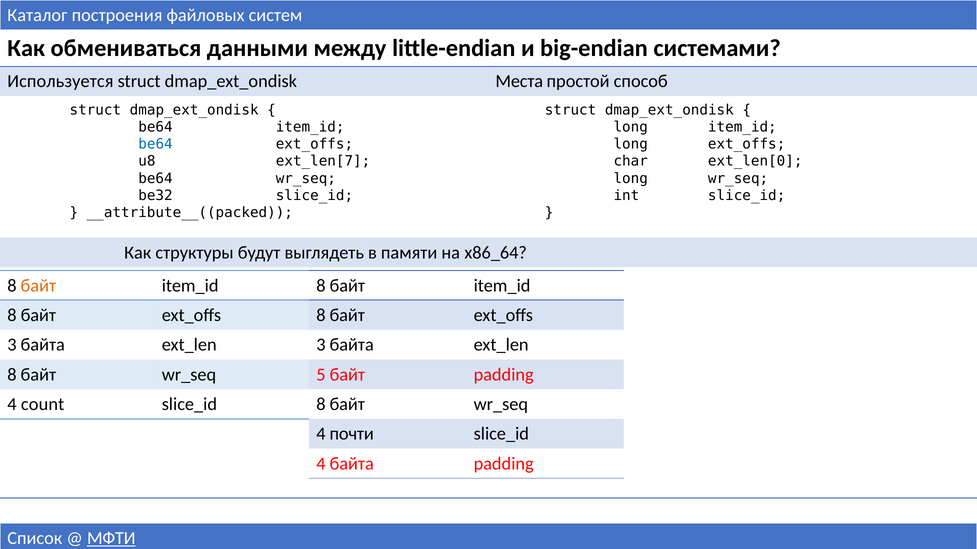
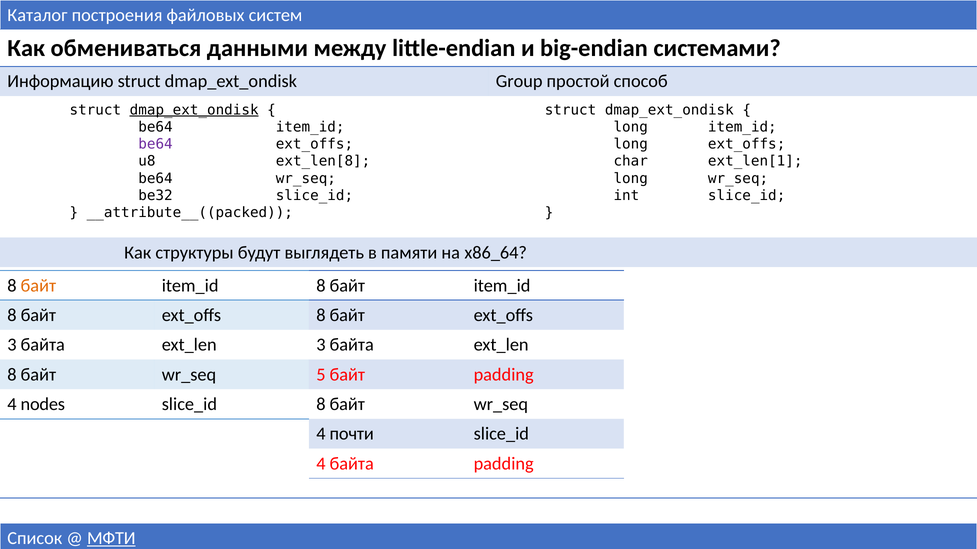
Используется: Используется -> Информацию (60, 82)
Места: Места -> Group (519, 82)
dmap_ext_ondisk underline: none -> present (194, 110)
be64 colour: blue -> purple (156, 144)
ext_len[7: ext_len[7 -> ext_len[8 (323, 161)
ext_len[0: ext_len[0 -> ext_len[1 (755, 161)
count: count -> nodes (43, 405)
